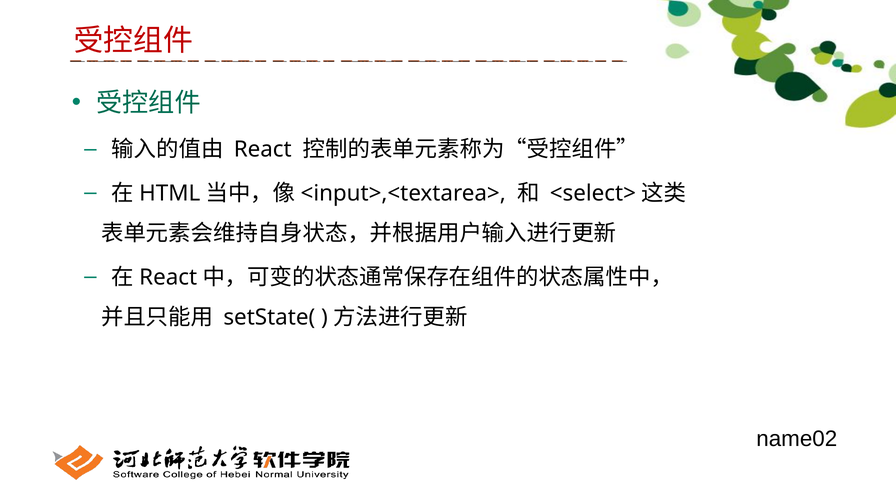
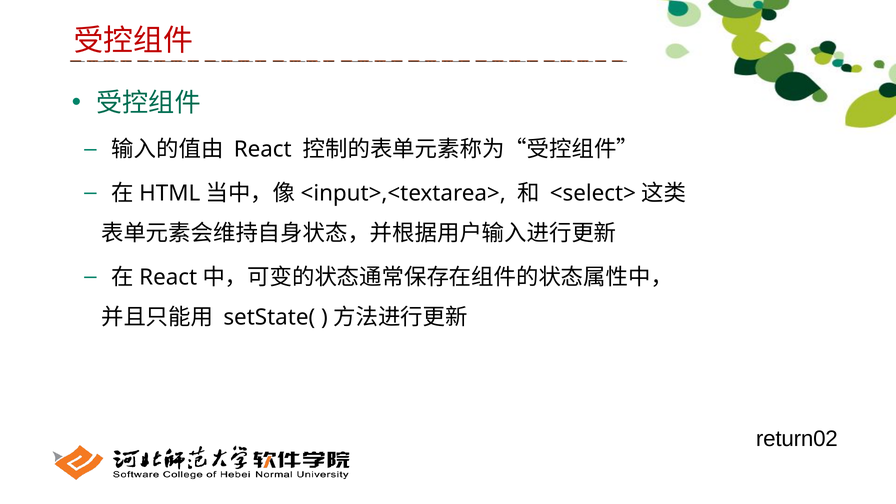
name02: name02 -> return02 (797, 439)
